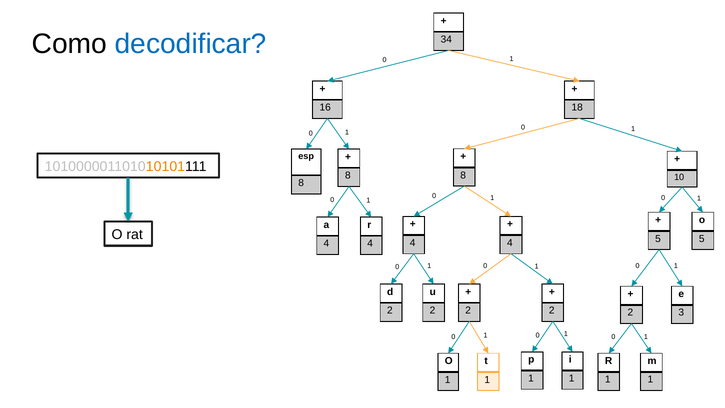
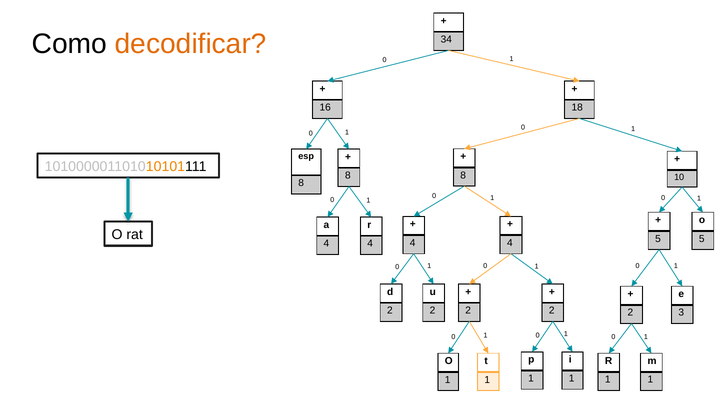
decodificar colour: blue -> orange (191, 44)
